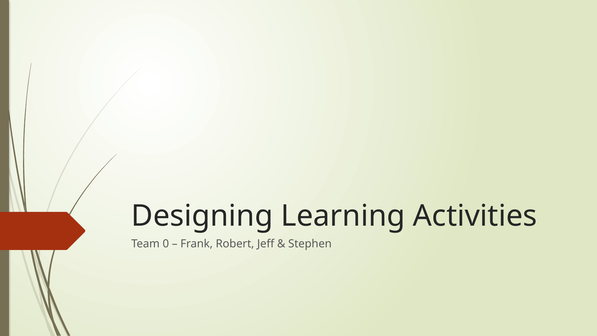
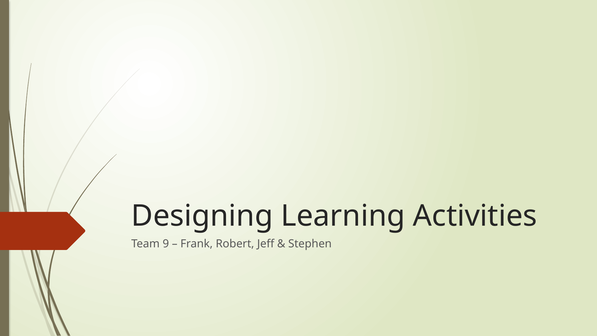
0: 0 -> 9 (166, 244)
